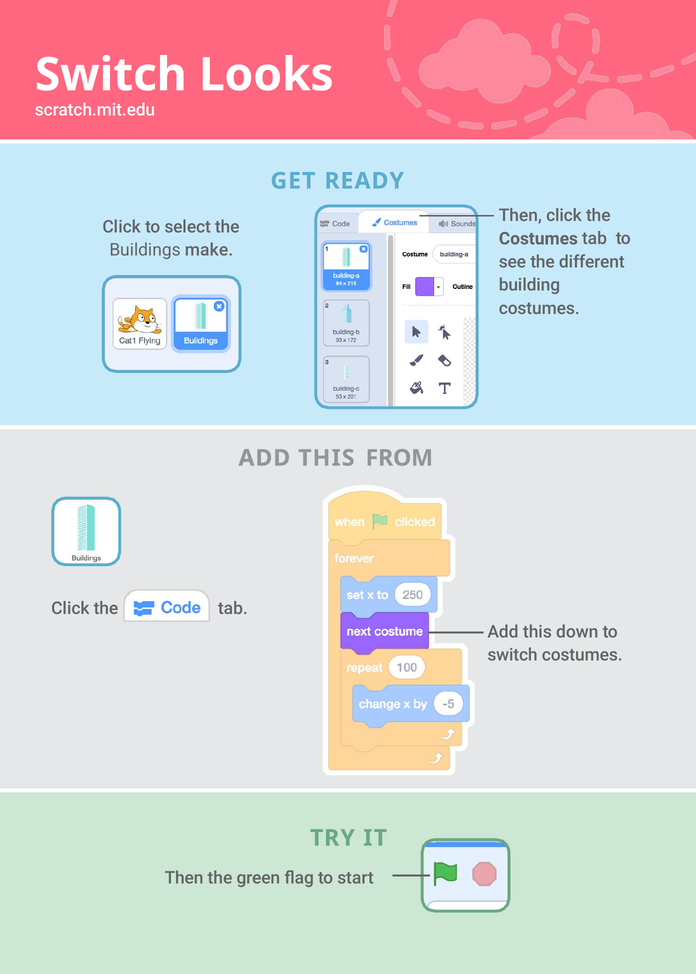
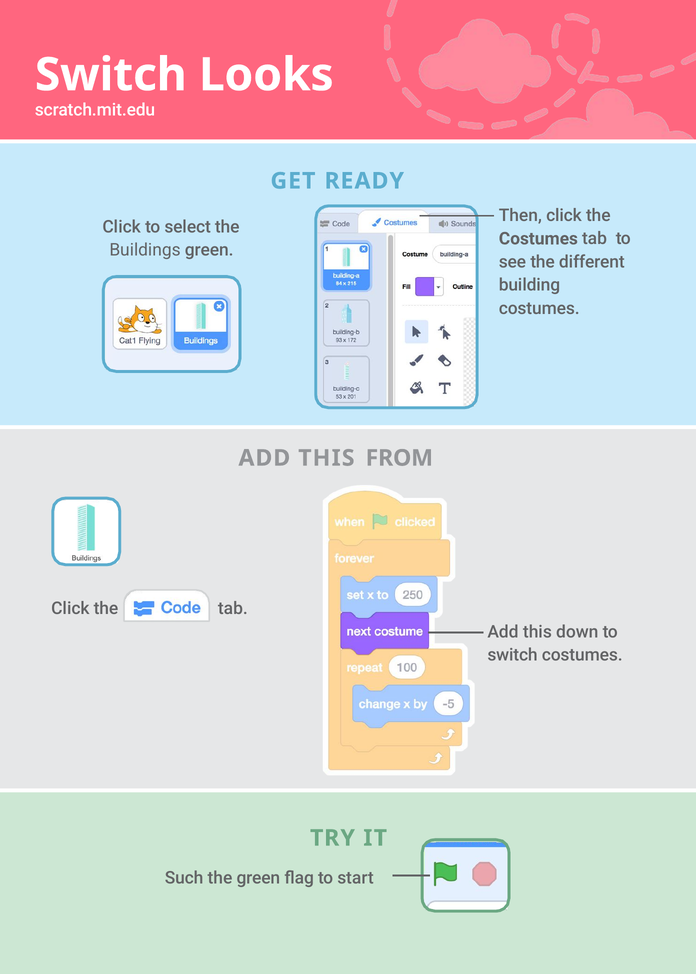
Buildings make: make -> green (209, 250)
Then: Then -> Such (184, 878)
